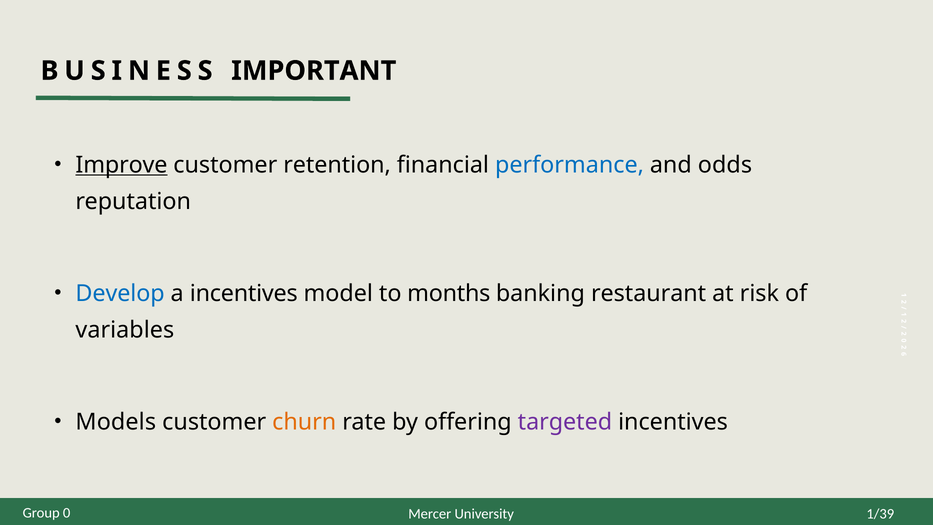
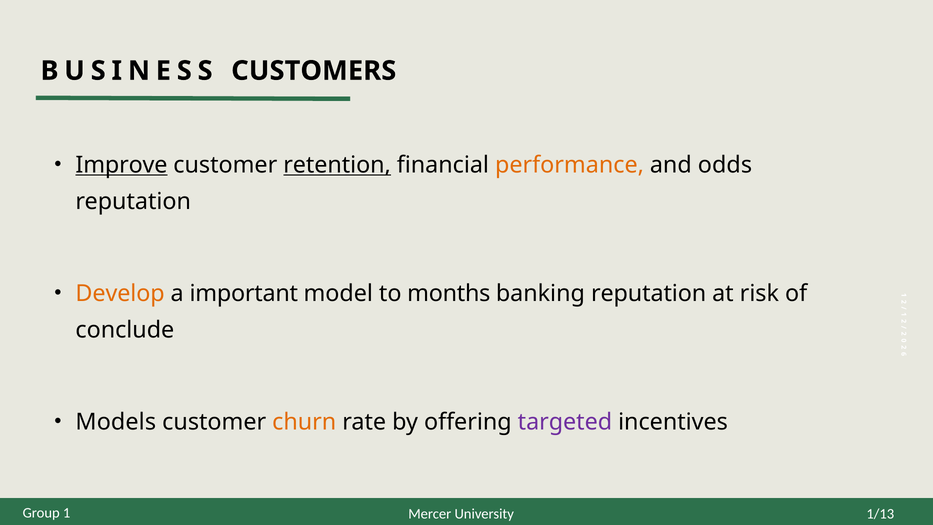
IMPORTANT: IMPORTANT -> CUSTOMERS (314, 71)
retention underline: none -> present (337, 165)
performance colour: blue -> orange (570, 165)
Develop colour: blue -> orange (120, 293)
a incentives: incentives -> important (244, 293)
banking restaurant: restaurant -> reputation (649, 293)
variables: variables -> conclude (125, 330)
Group 0: 0 -> 1 (67, 513)
1/39: 1/39 -> 1/13 (880, 514)
